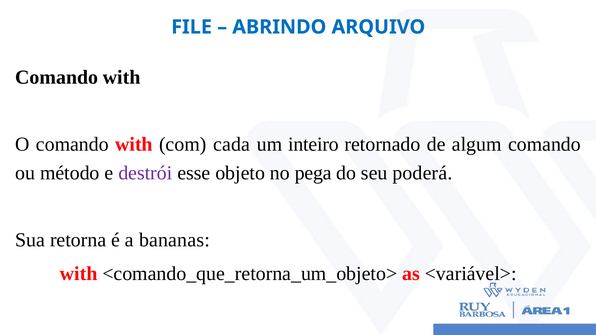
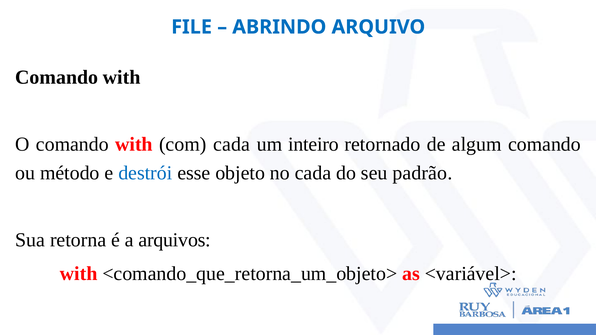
destrói colour: purple -> blue (145, 173)
no pega: pega -> cada (313, 173)
poderá: poderá -> padrão (422, 173)
bananas: bananas -> arquivos (175, 240)
